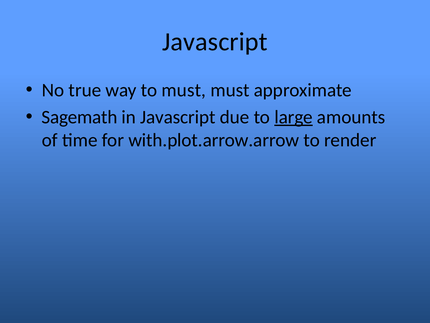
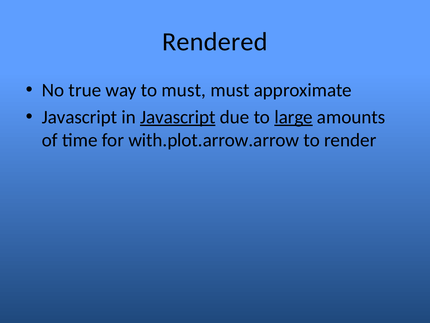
Javascript: Javascript -> Rendered (215, 42)
Sagemath: Sagemath -> Javascript (80, 117)
Javascript underline: none -> present (178, 117)
